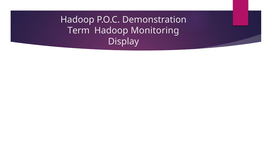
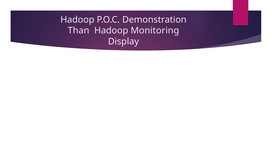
Term: Term -> Than (78, 31)
